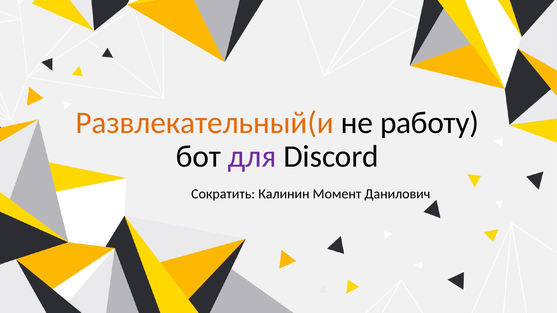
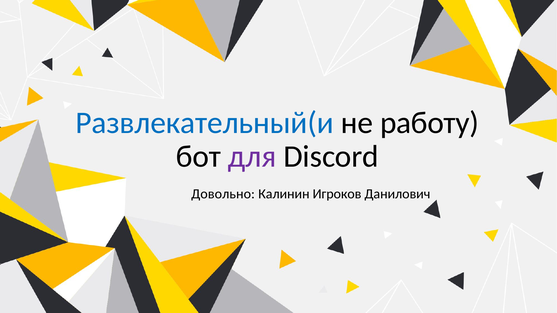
Развлекательный(и colour: orange -> blue (205, 123)
Сократить: Сократить -> Довольно (223, 194)
Момент: Момент -> Игроков (337, 194)
